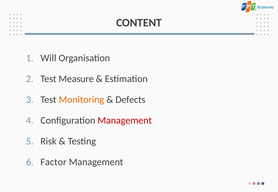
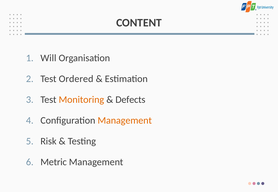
Measure: Measure -> Ordered (76, 79)
Management colour: red -> orange (125, 121)
Factor: Factor -> Metric (54, 162)
